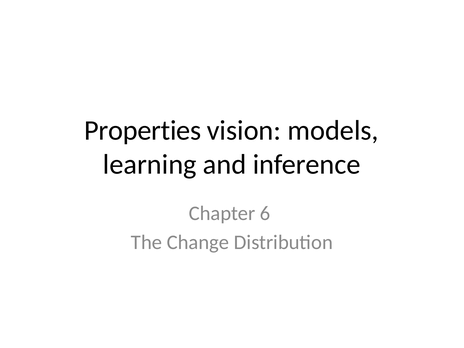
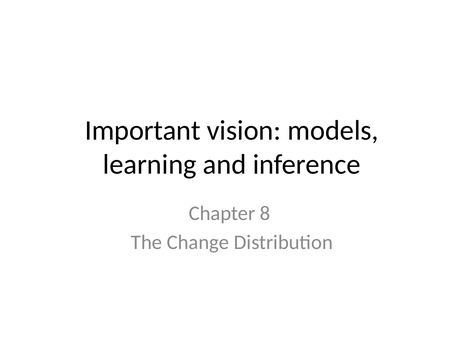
Properties: Properties -> Important (143, 130)
6: 6 -> 8 (265, 213)
